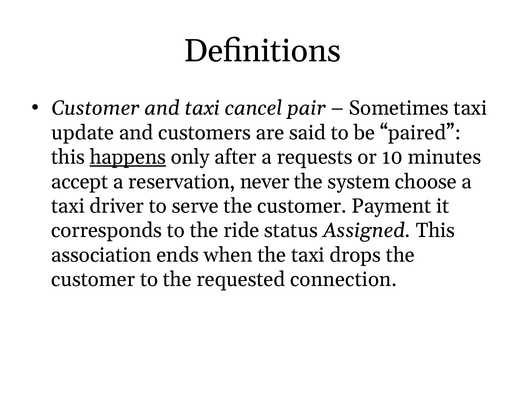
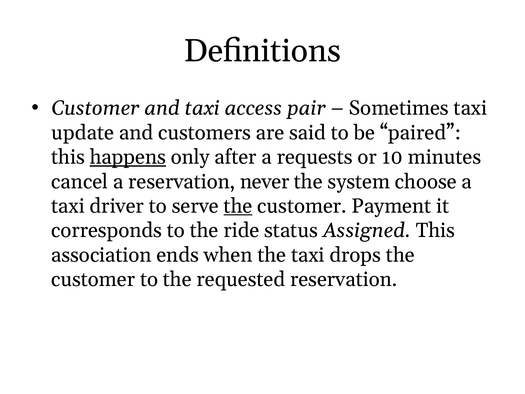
cancel: cancel -> access (254, 108)
accept: accept -> cancel (80, 181)
the underline: none -> present (238, 206)
requested connection: connection -> reservation (344, 279)
